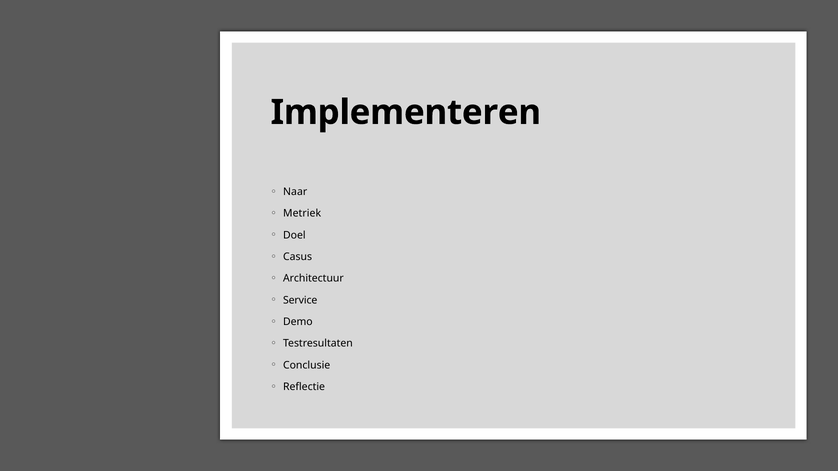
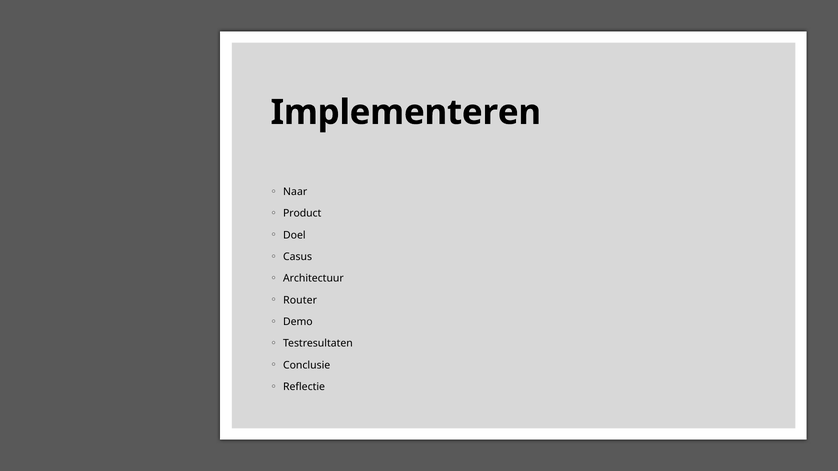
Metriek: Metriek -> Product (302, 214)
Service: Service -> Router (300, 300)
